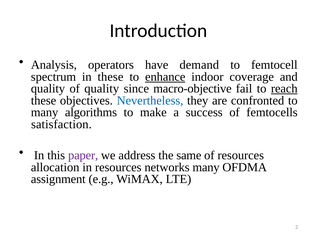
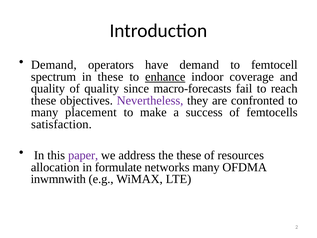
Analysis: Analysis -> Demand (54, 65)
macro-objective: macro-objective -> macro-forecasts (192, 89)
reach underline: present -> none (284, 89)
Nevertheless colour: blue -> purple (150, 100)
algorithms: algorithms -> placement (91, 112)
the same: same -> these (189, 155)
in resources: resources -> formulate (118, 167)
assignment: assignment -> inwmnwith (58, 179)
